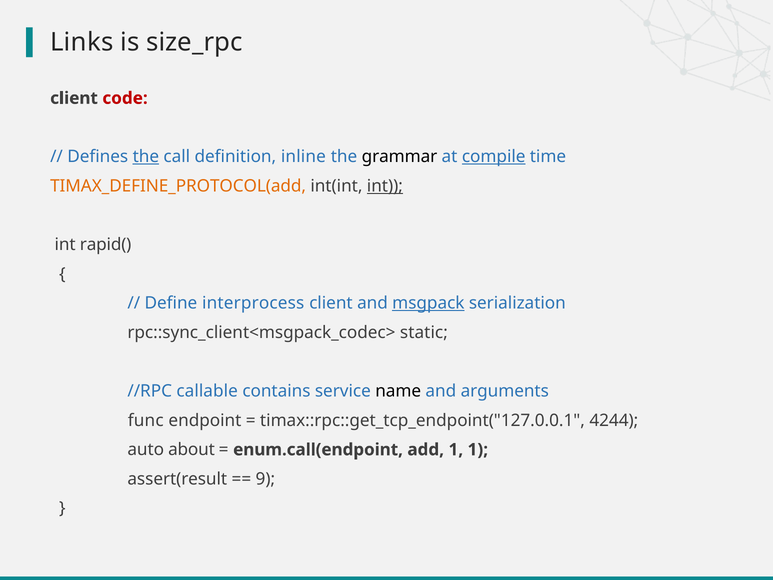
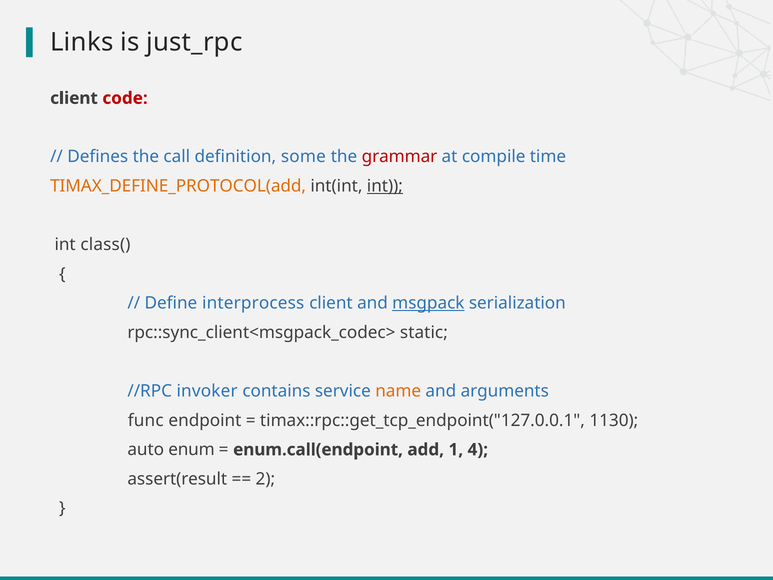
size_rpc: size_rpc -> just_rpc (194, 42)
the underline: present -> none (146, 157)
inline: inline -> some (303, 157)
grammar colour: black -> red (399, 157)
compile underline: present -> none (494, 157)
rapid(: rapid( -> class( (105, 245)
callable: callable -> invoker (207, 391)
name colour: black -> orange (398, 391)
4244: 4244 -> 1130 (614, 420)
about: about -> enum (192, 449)
1 1: 1 -> 4 (478, 449)
9: 9 -> 2 (265, 479)
